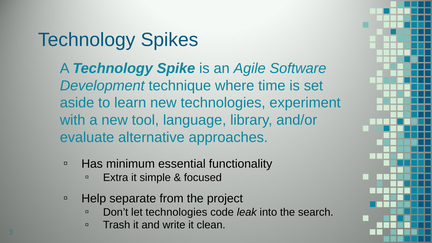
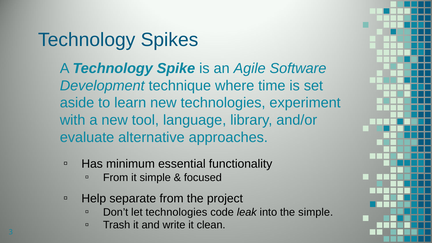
Extra: Extra -> From (116, 178)
the search: search -> simple (316, 212)
